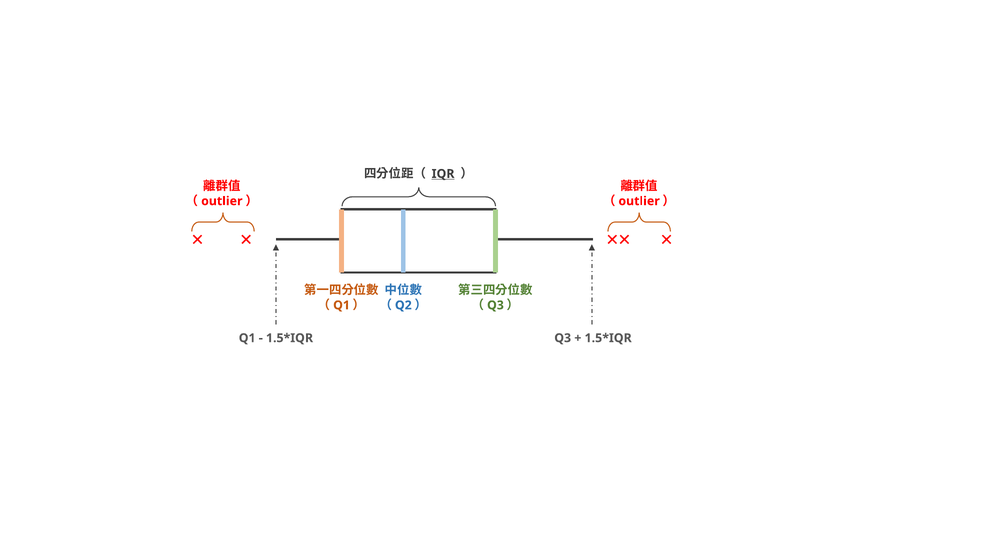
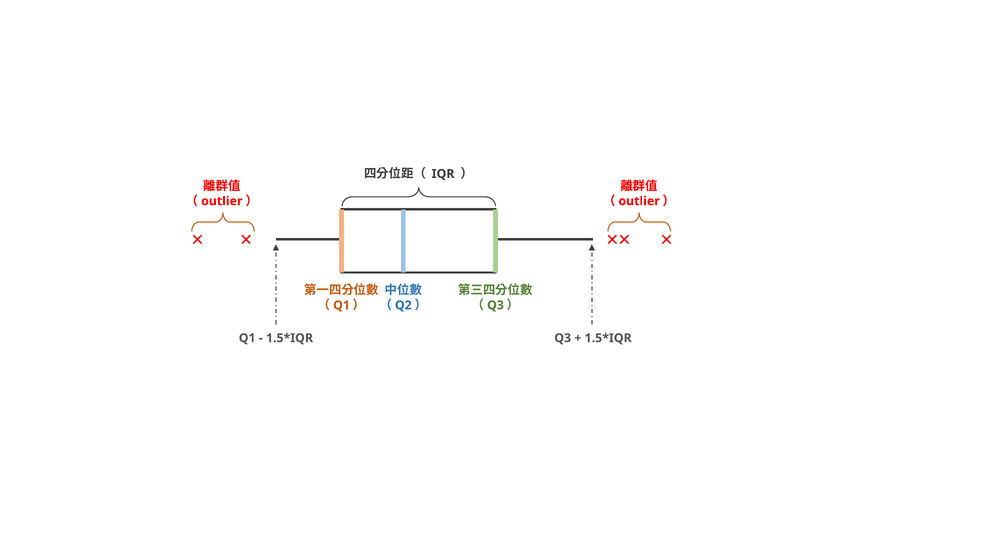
IQR underline: present -> none (443, 174)
